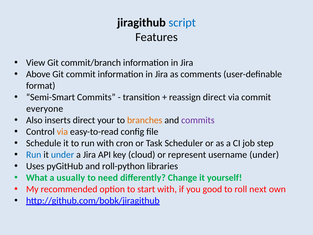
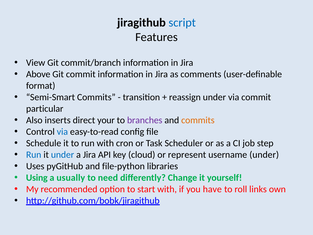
reassign direct: direct -> under (214, 97)
everyone: everyone -> particular (45, 109)
branches colour: orange -> purple (145, 120)
commits colour: purple -> orange (198, 120)
via colour: orange -> blue (62, 132)
roll-python: roll-python -> file-python (123, 166)
What: What -> Using (37, 177)
good: good -> have (212, 189)
next: next -> links (258, 189)
